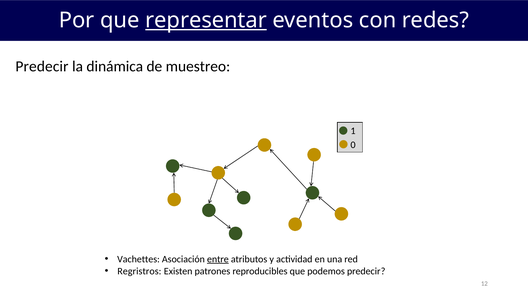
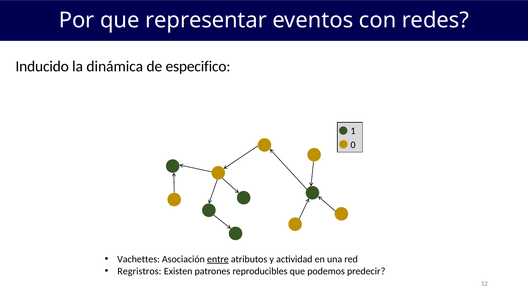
representar underline: present -> none (206, 20)
Predecir: Predecir -> Inducido (42, 66)
muestreo: muestreo -> especifico (198, 66)
